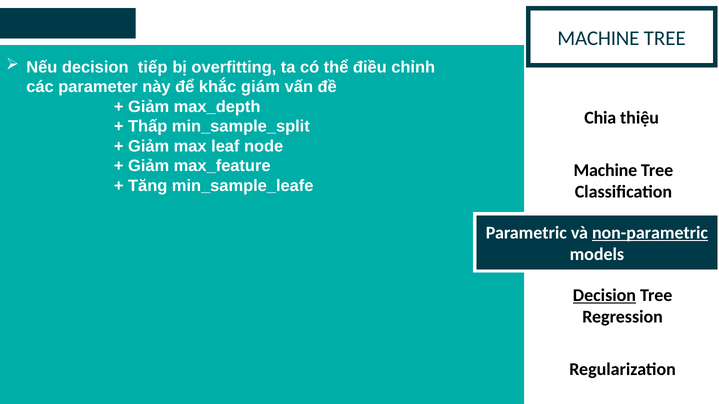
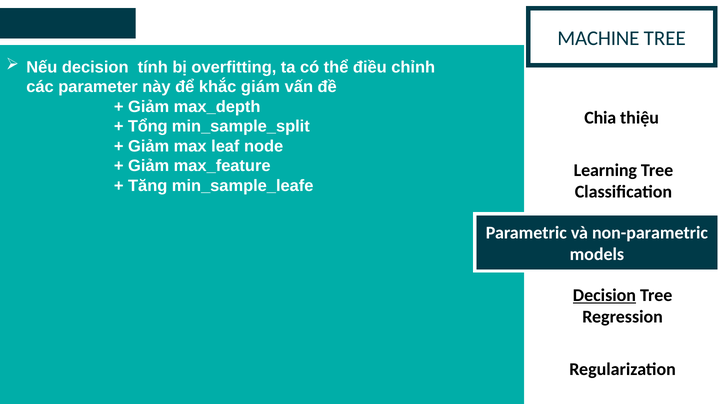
tiếp: tiếp -> tính (153, 67)
Thấp: Thấp -> Tổng (148, 127)
Machine: Machine -> Learning (605, 171)
non-parametric underline: present -> none (650, 233)
